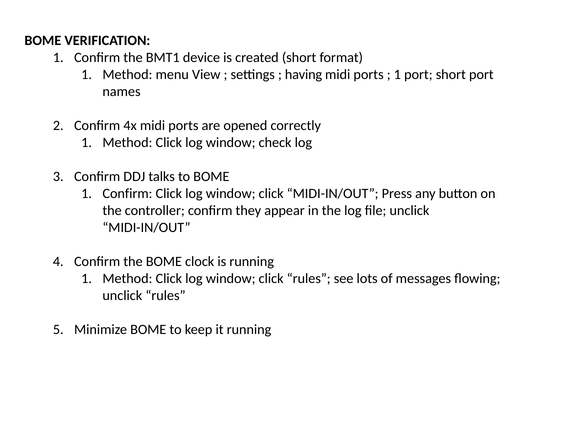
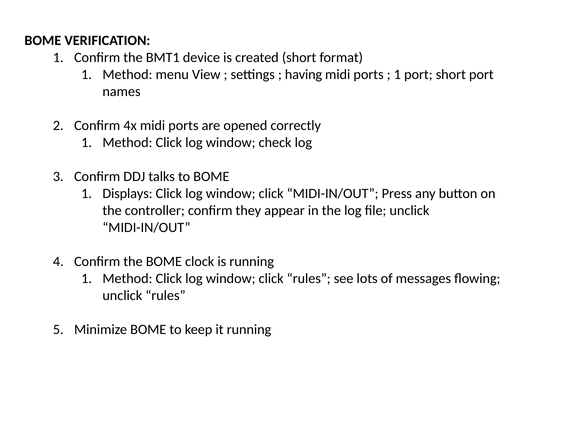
Confirm: Confirm -> Displays (127, 194)
